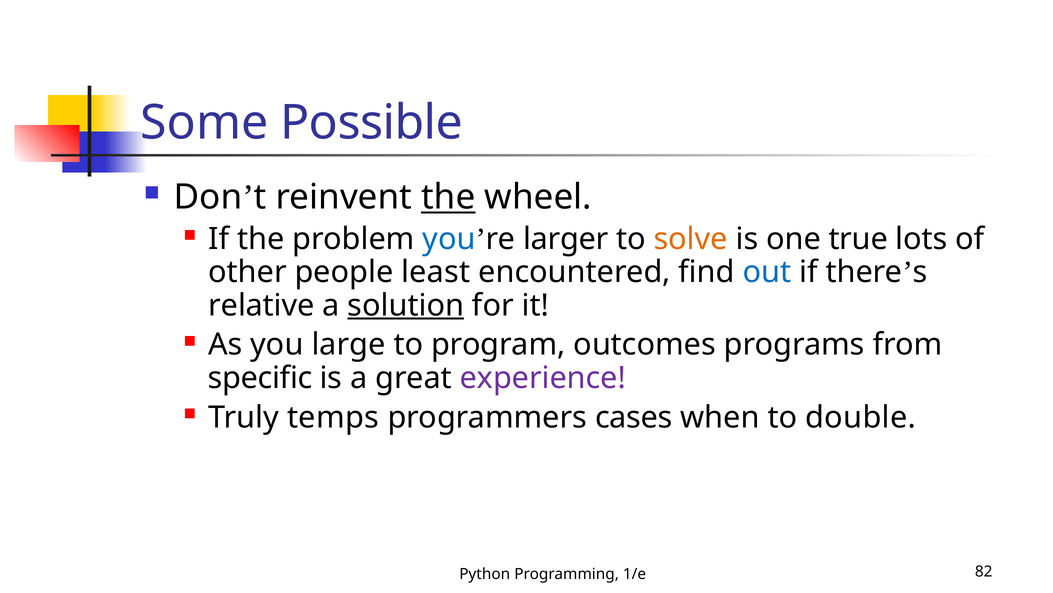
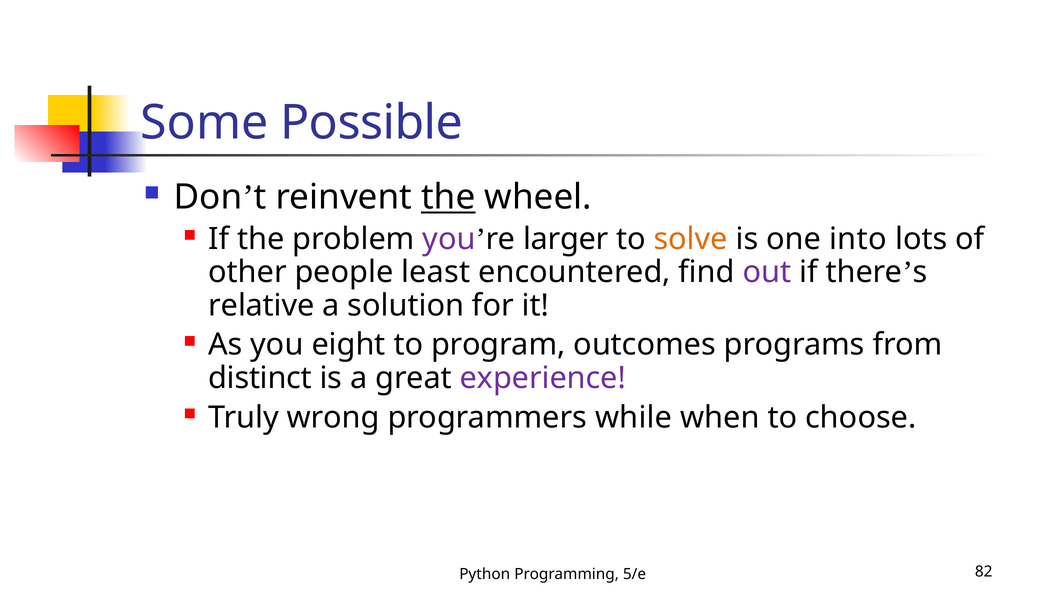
you colour: blue -> purple (449, 239)
true: true -> into (858, 239)
out colour: blue -> purple (767, 272)
solution underline: present -> none (406, 305)
large: large -> eight (349, 344)
specific: specific -> distinct (260, 378)
temps: temps -> wrong (333, 417)
cases: cases -> while (634, 417)
double: double -> choose (861, 417)
1/e: 1/e -> 5/e (635, 574)
